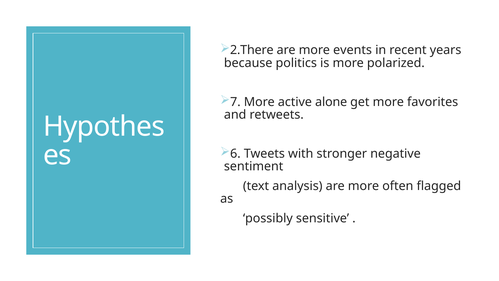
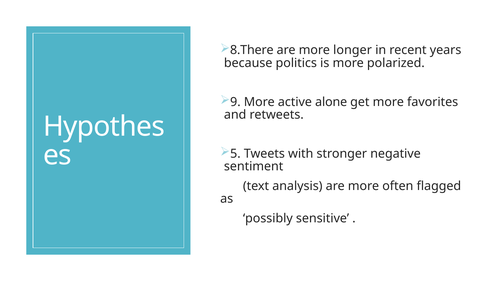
2.There: 2.There -> 8.There (252, 50)
events: events -> longer (353, 50)
7: 7 -> 9 (235, 102)
6: 6 -> 5 (235, 154)
